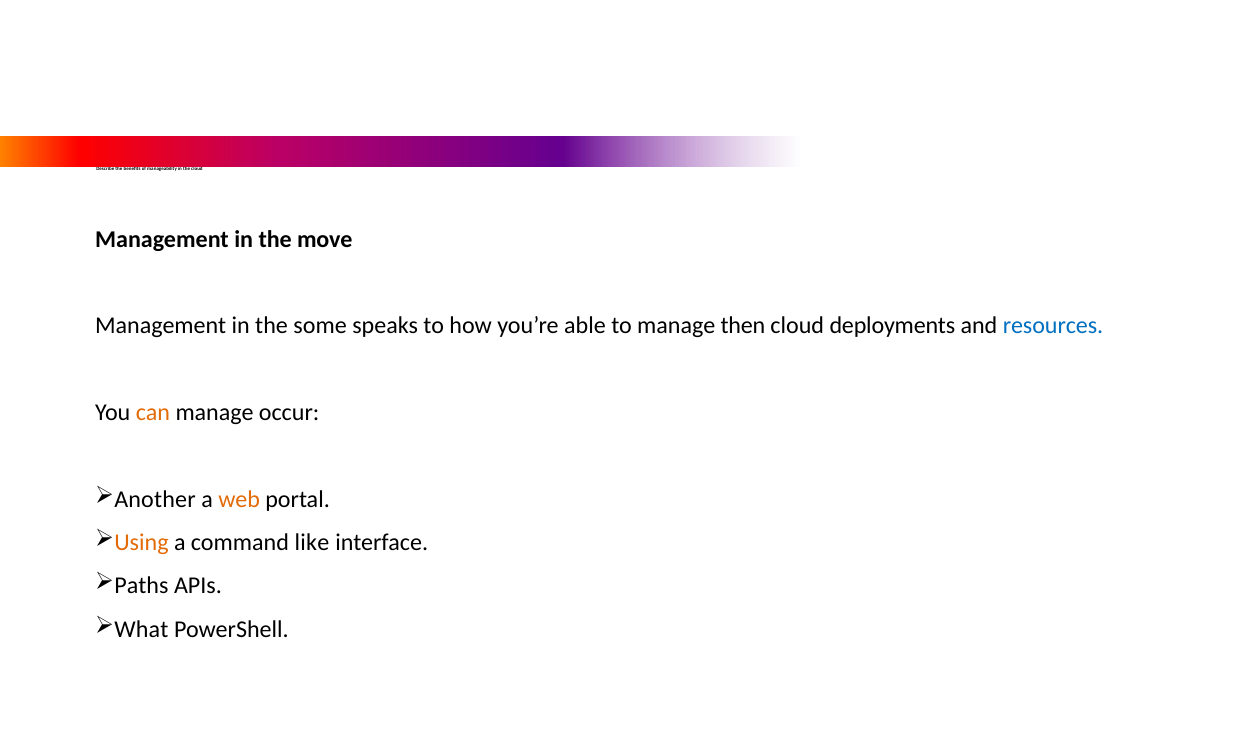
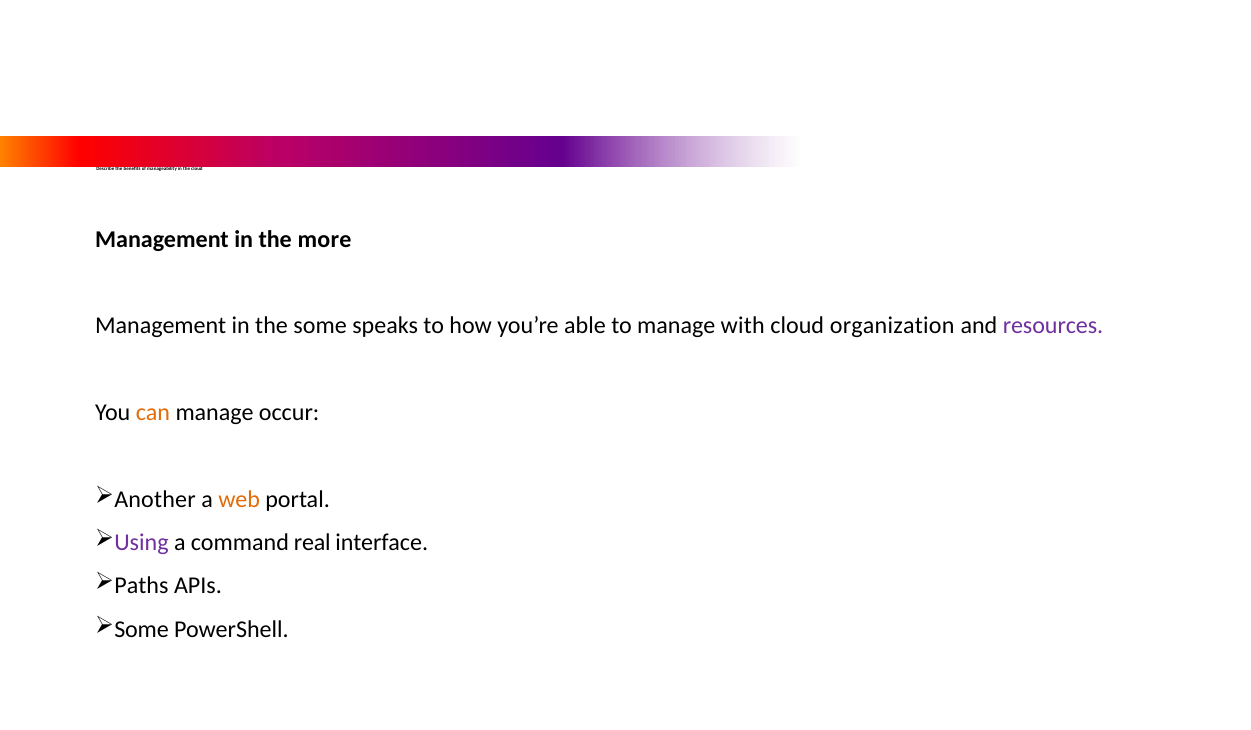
move: move -> more (325, 239)
then: then -> with (743, 326)
deployments: deployments -> organization (892, 326)
resources colour: blue -> purple (1053, 326)
Using colour: orange -> purple (141, 542)
like: like -> real (312, 542)
What: What -> Some (142, 629)
